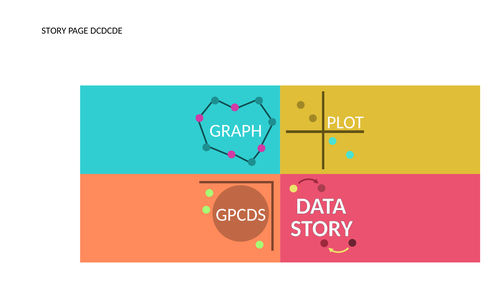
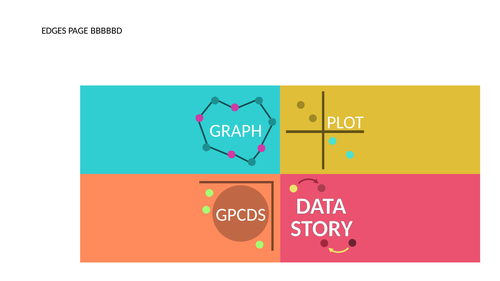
STORY: STORY -> EDGES (54, 31)
DCDCDE: DCDCDE -> BBBBBD (106, 31)
